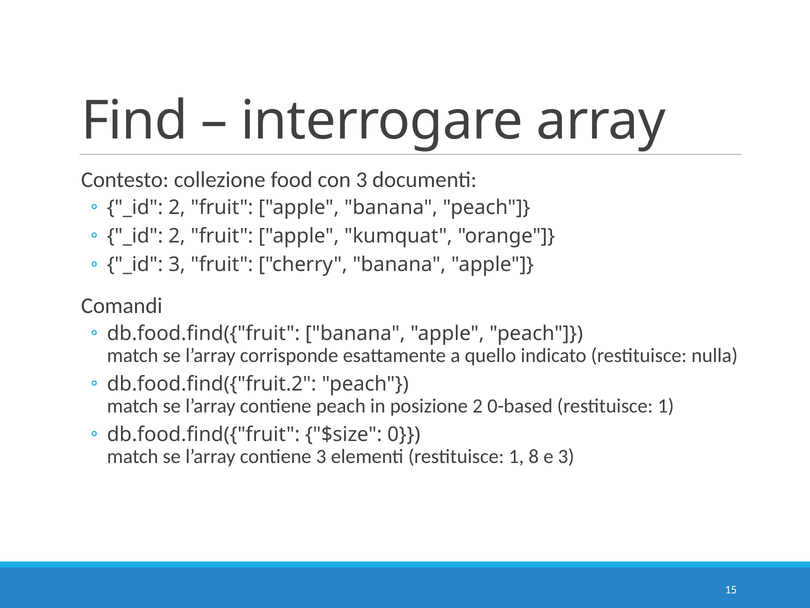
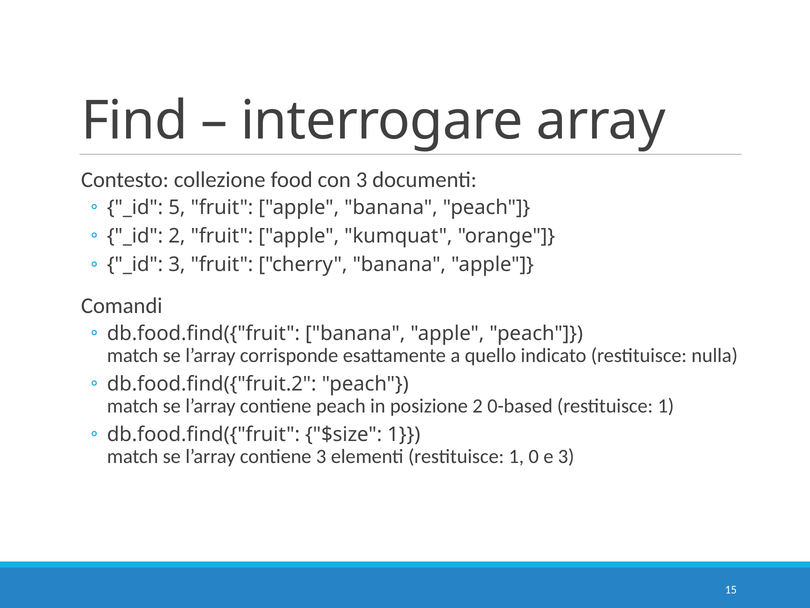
2: 2 -> 5 (177, 207)
$size 0: 0 -> 1 (404, 434)
8: 8 -> 0 (534, 456)
